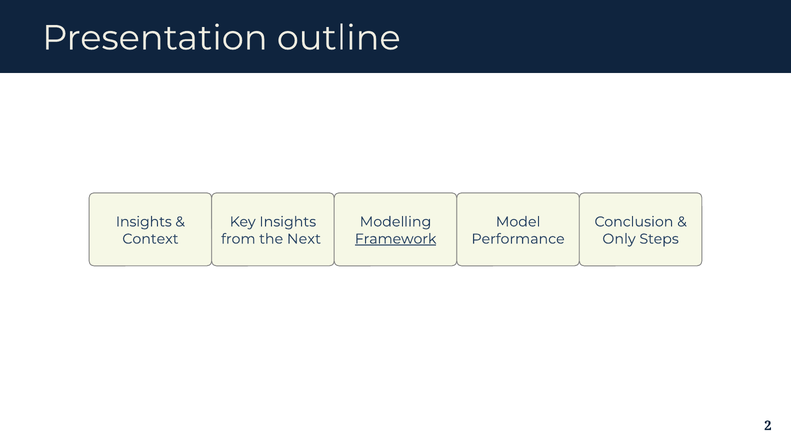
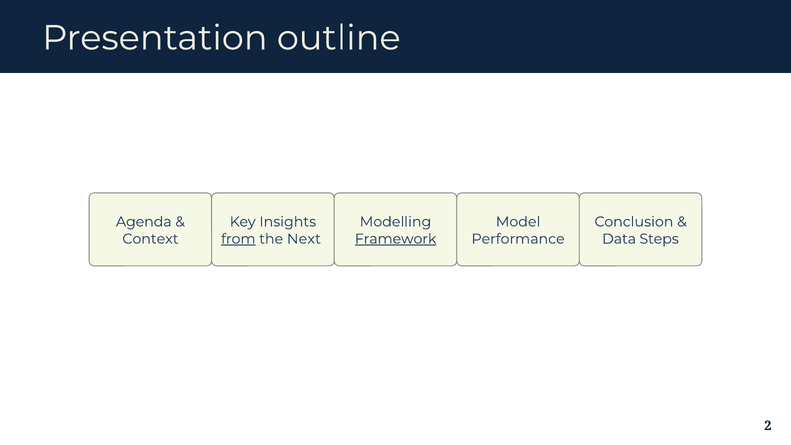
Insights: Insights -> Agenda (144, 222)
from underline: none -> present (238, 239)
Only: Only -> Data (619, 239)
